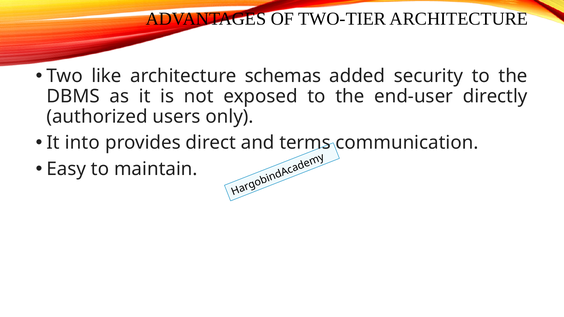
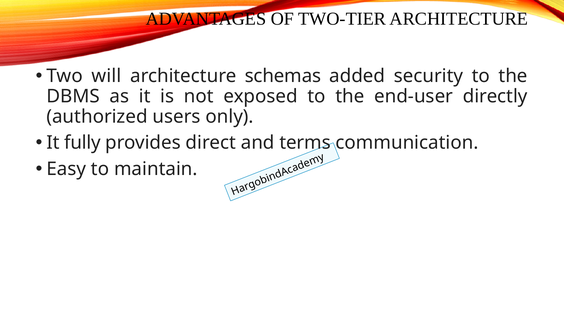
like: like -> will (106, 76)
into: into -> fully (83, 143)
